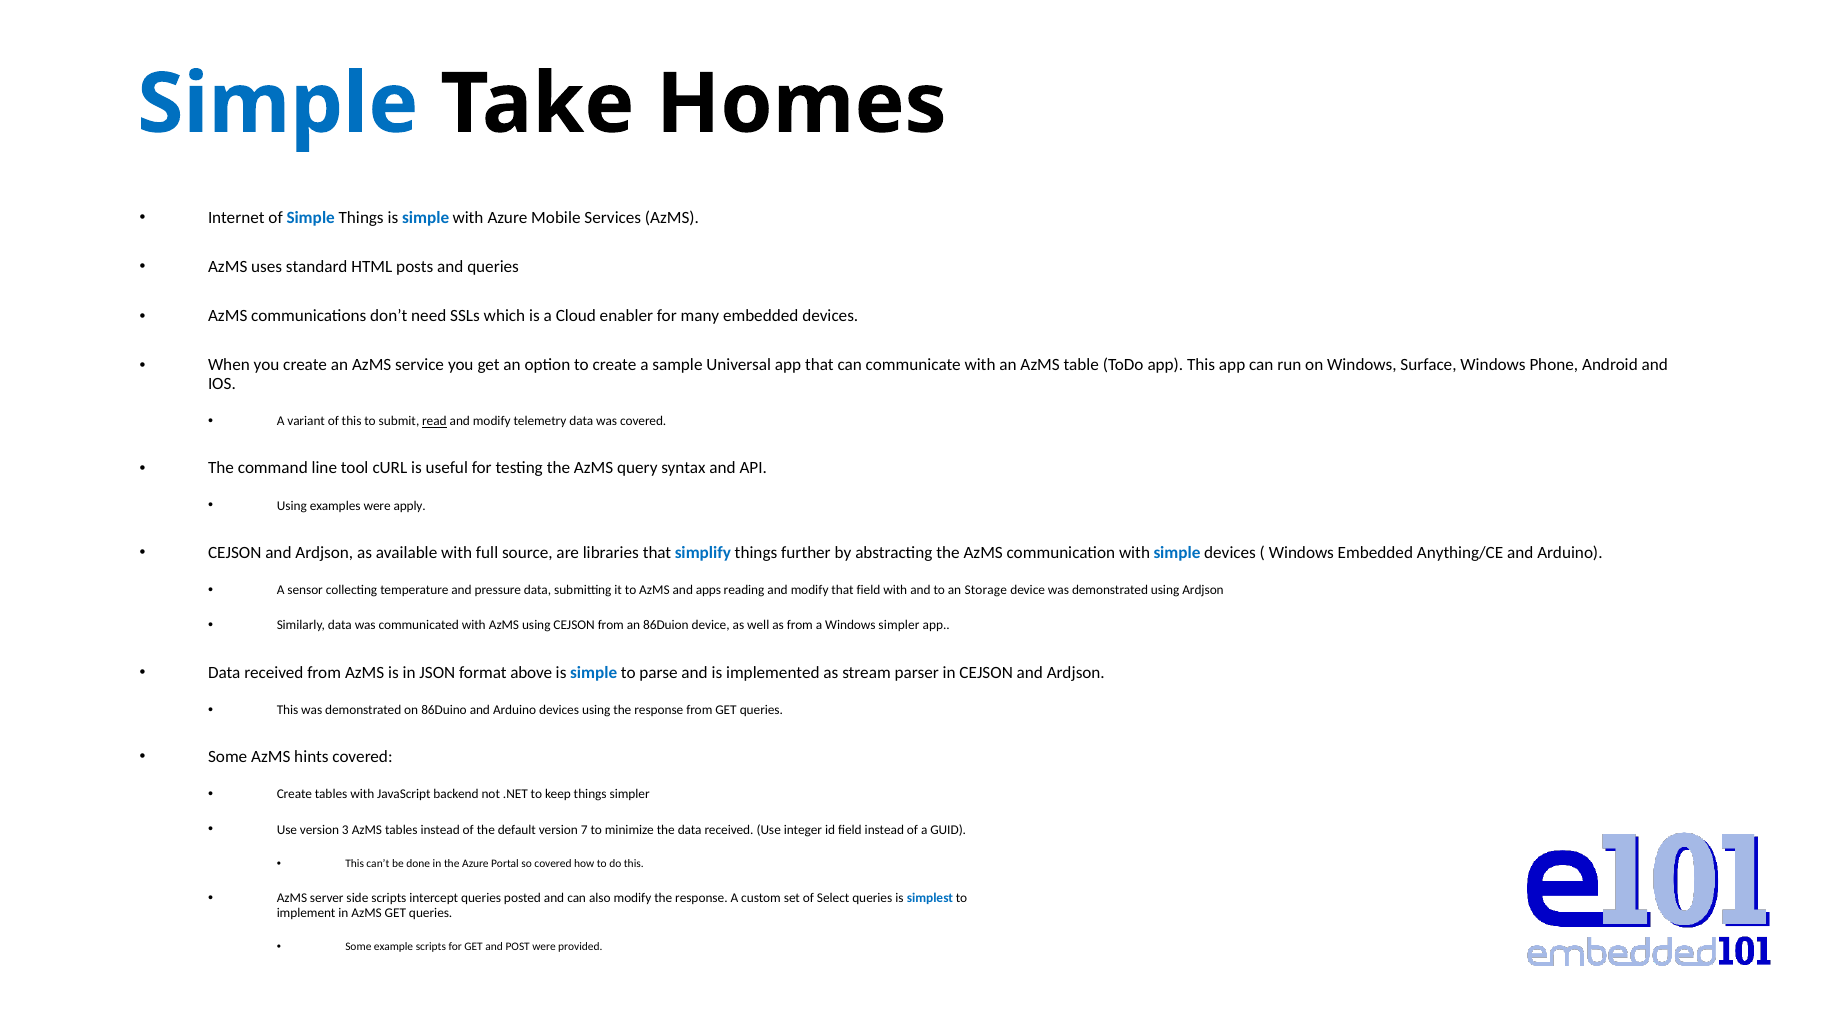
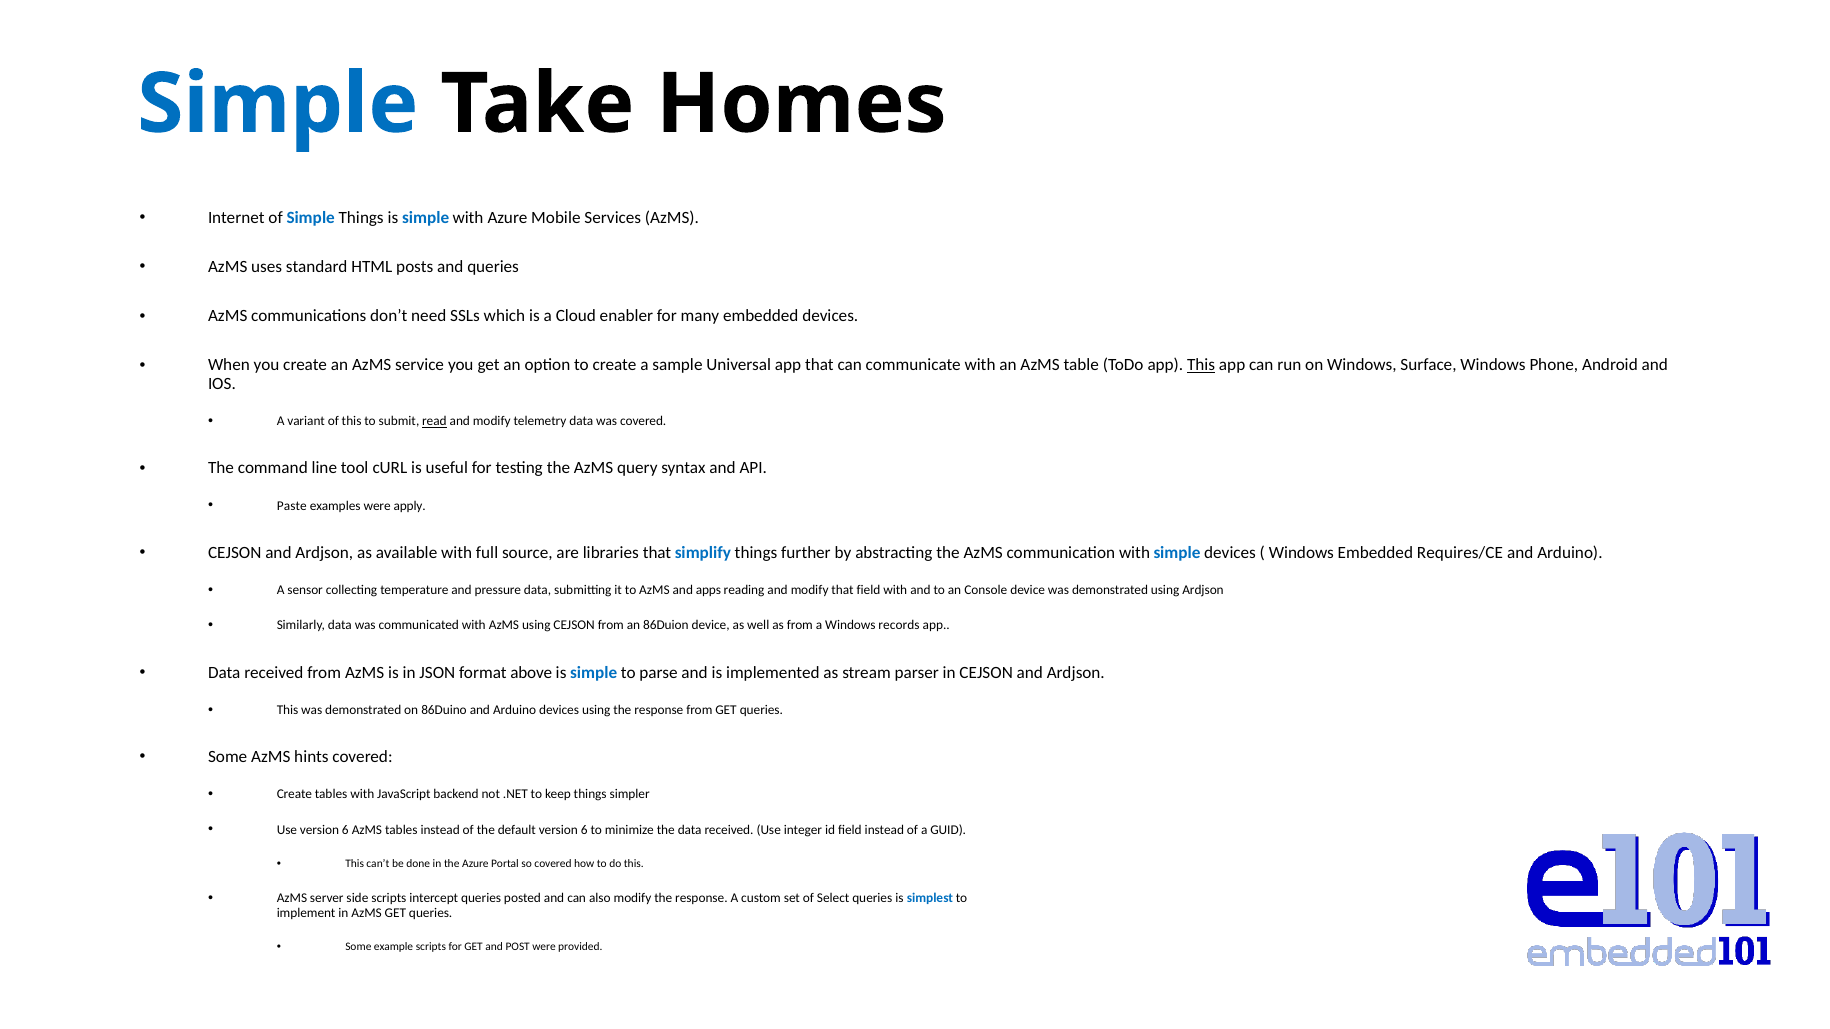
This underline: none -> present (1201, 365)
Using: Using -> Paste (292, 506)
Anything/CE: Anything/CE -> Requires/CE (1460, 553)
Storage: Storage -> Console (986, 590)
Windows simpler: simpler -> records (899, 626)
Use version 3: 3 -> 6 (345, 830)
default version 7: 7 -> 6 (584, 830)
